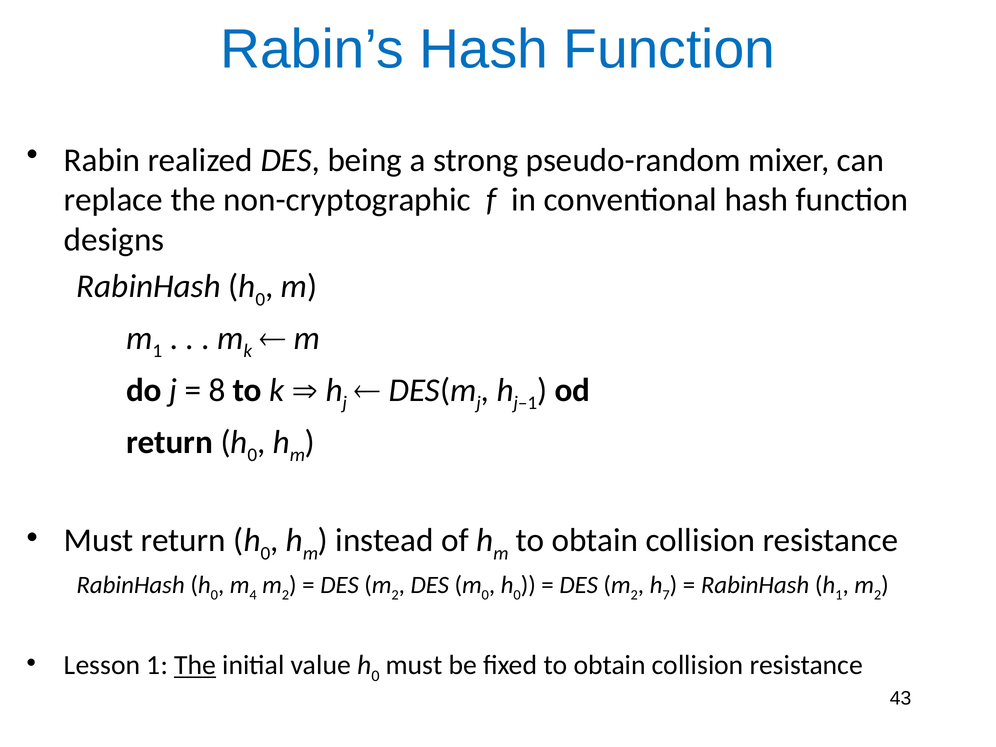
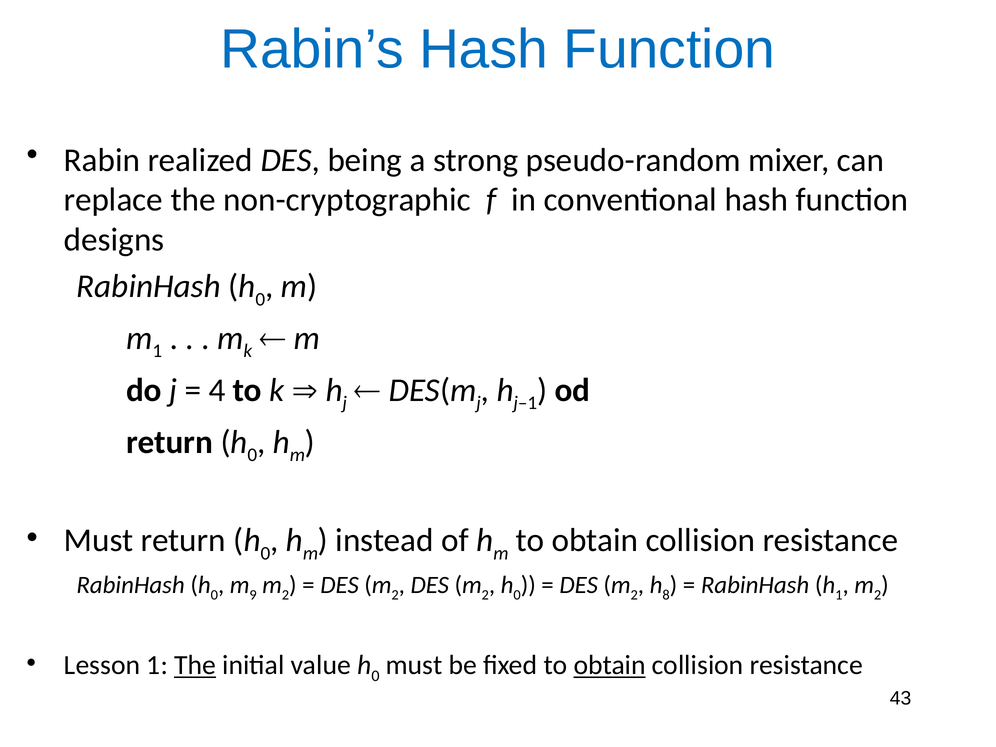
8: 8 -> 4 (217, 390)
4: 4 -> 9 (253, 595)
0: 0 -> 2 (485, 595)
7: 7 -> 8 (666, 595)
obtain underline: none -> present (610, 665)
